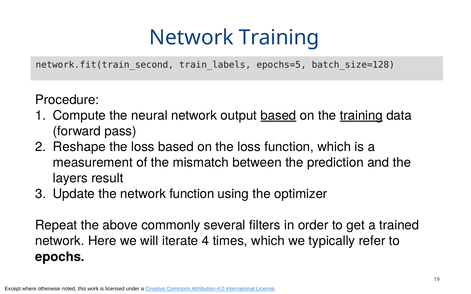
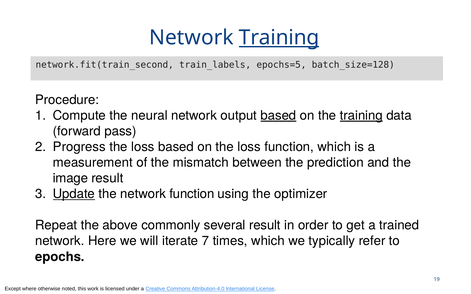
Training underline: none -> present (279, 38)
Reshape: Reshape -> Progress (79, 147)
layers: layers -> image (70, 178)
Update underline: none -> present (74, 194)
several filters: filters -> result (265, 226)
4: 4 -> 7 (205, 241)
